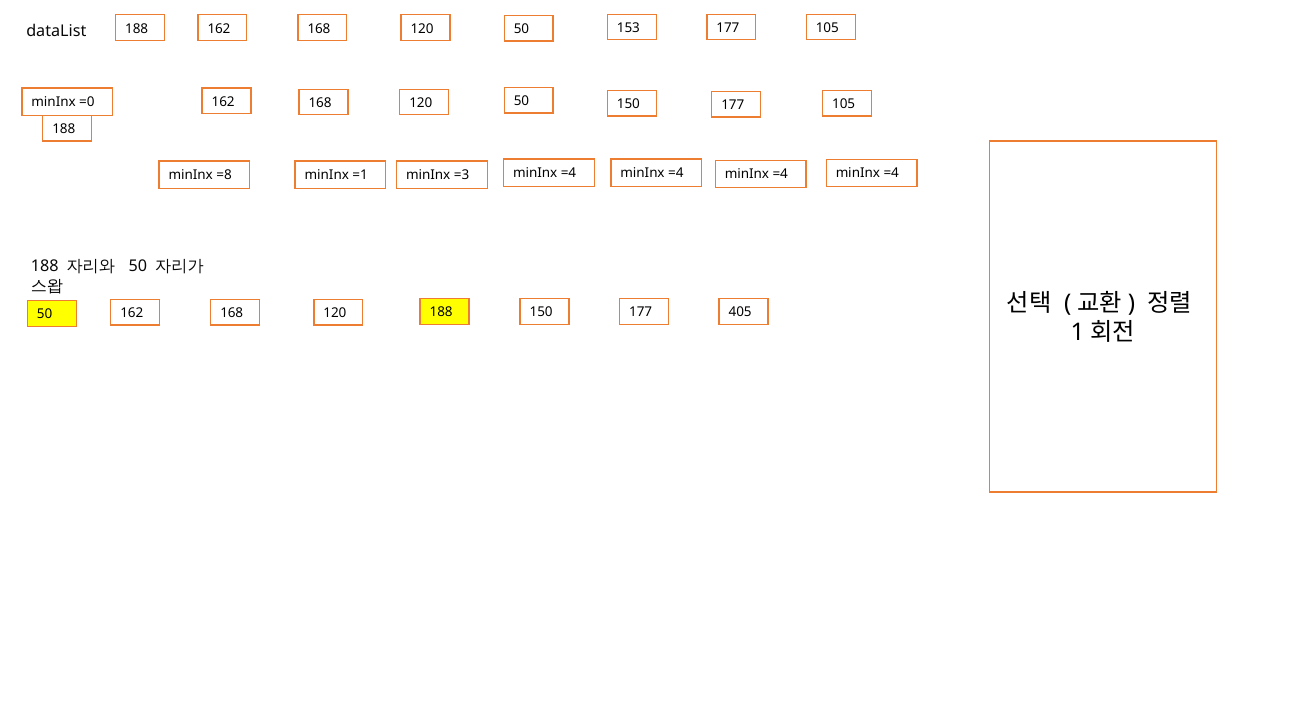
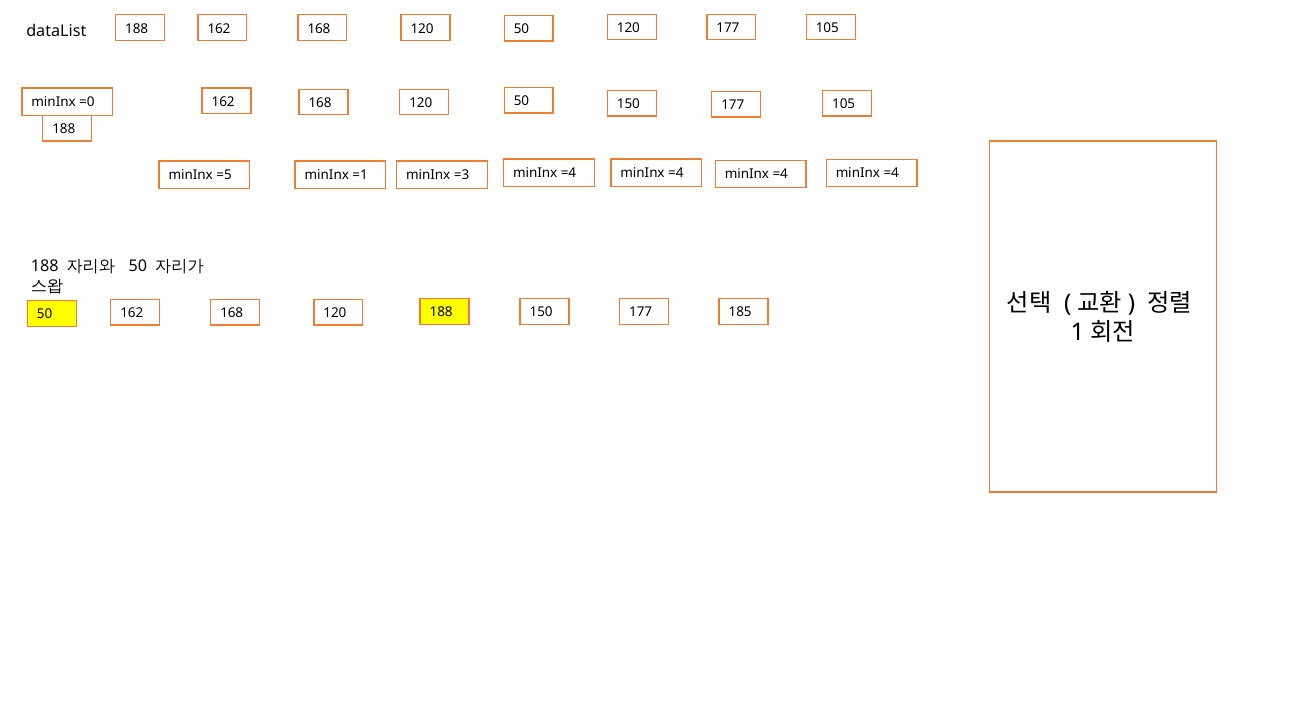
50 153: 153 -> 120 (628, 28)
=8: =8 -> =5 (224, 175)
405: 405 -> 185 (740, 313)
